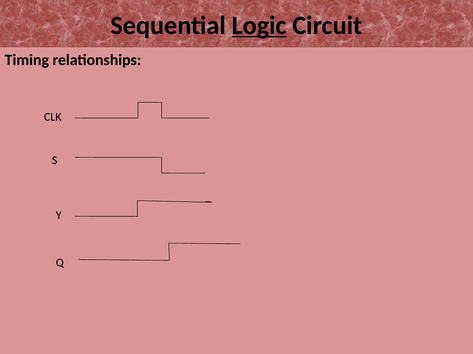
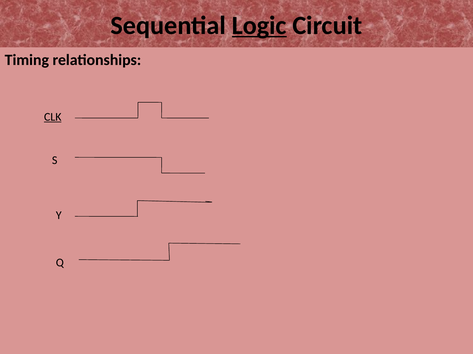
CLK underline: none -> present (53, 117)
